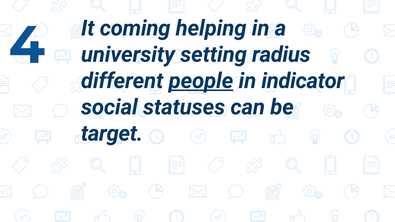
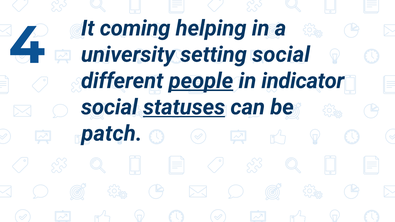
setting radius: radius -> social (281, 55)
statuses underline: none -> present (184, 107)
target: target -> patch (112, 134)
